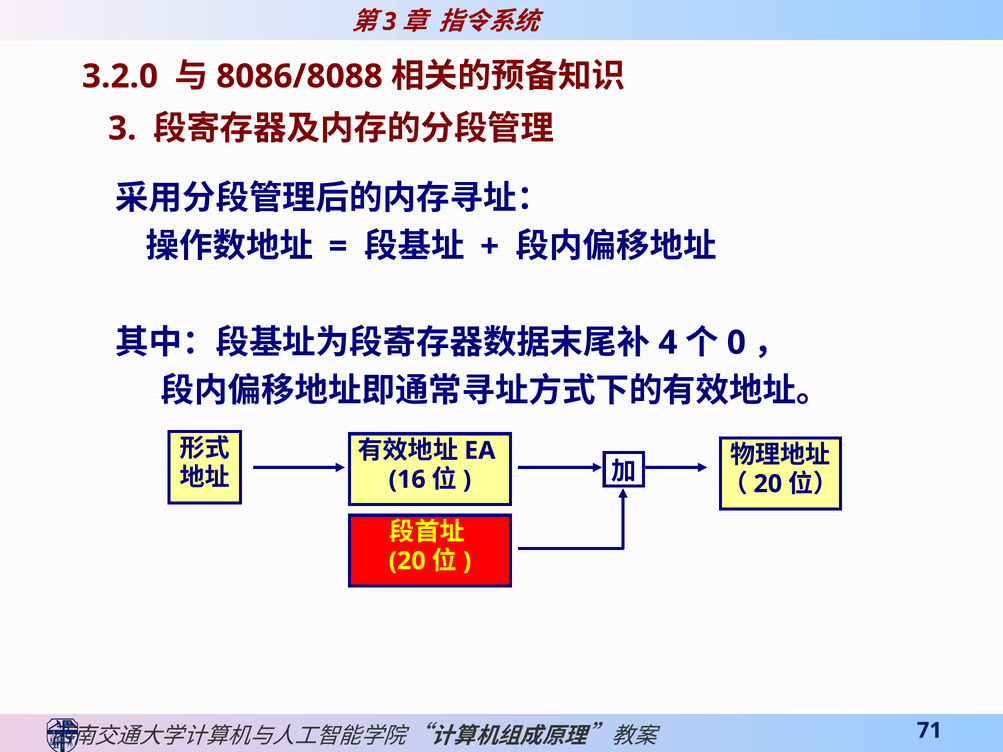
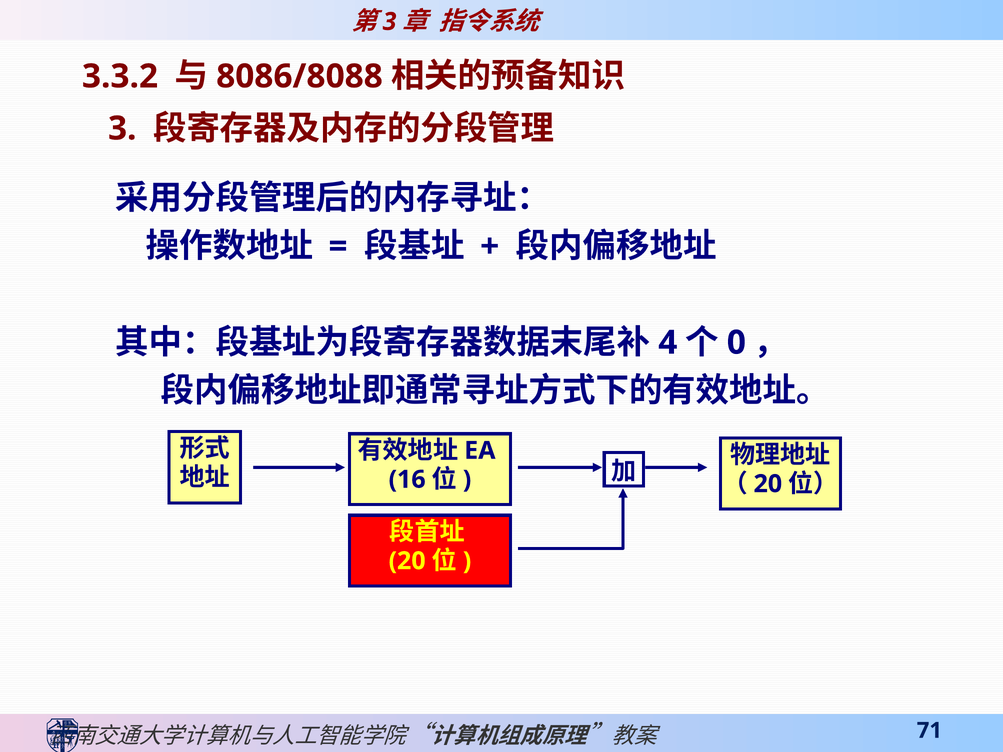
3.2.0: 3.2.0 -> 3.3.2 (120, 76)
